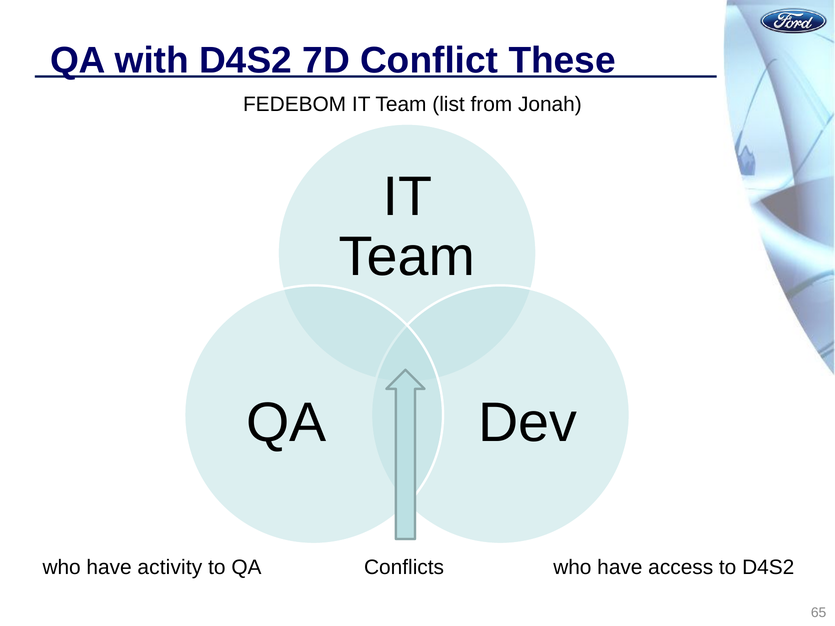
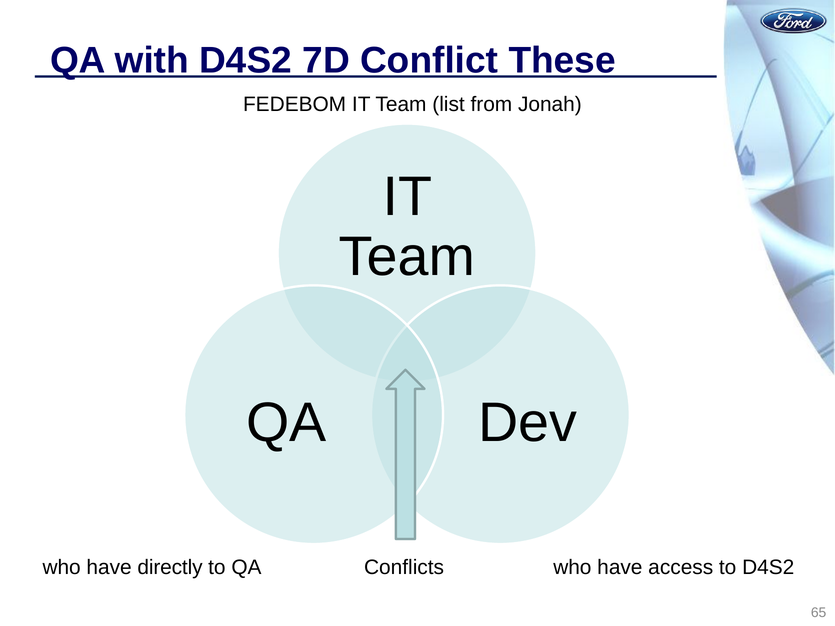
activity: activity -> directly (170, 568)
